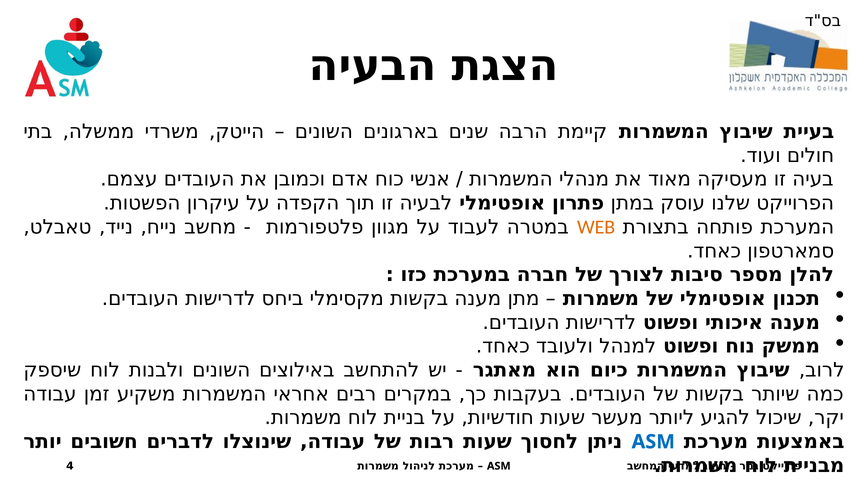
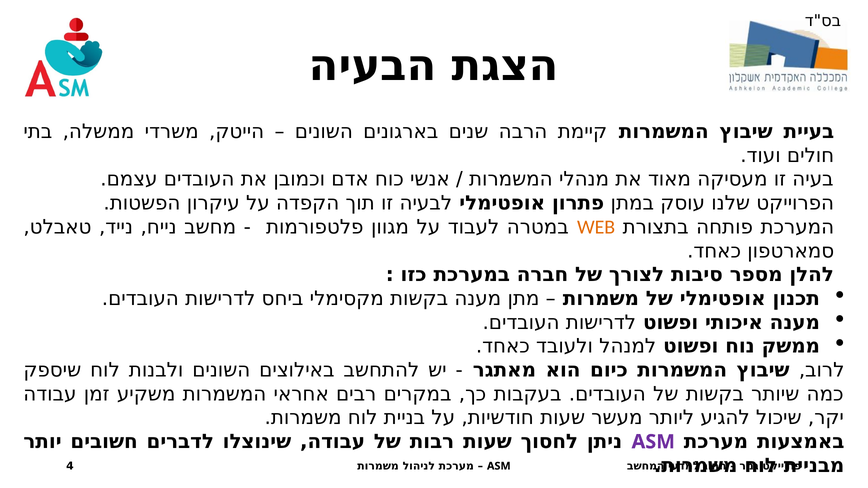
ASM colour: blue -> purple (653, 442)
